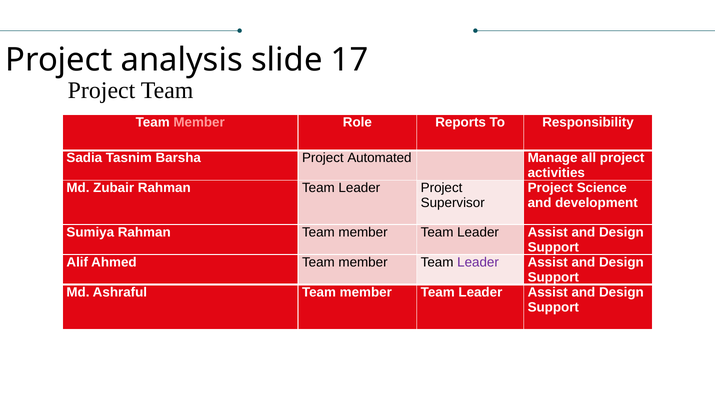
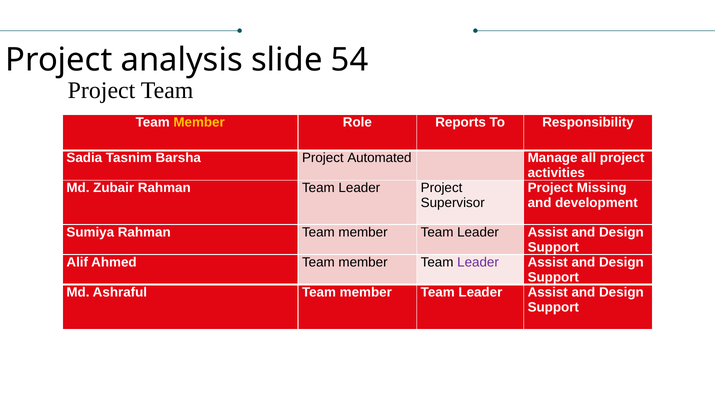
17: 17 -> 54 (350, 60)
Member colour: pink -> yellow (199, 123)
Science: Science -> Missing (602, 188)
